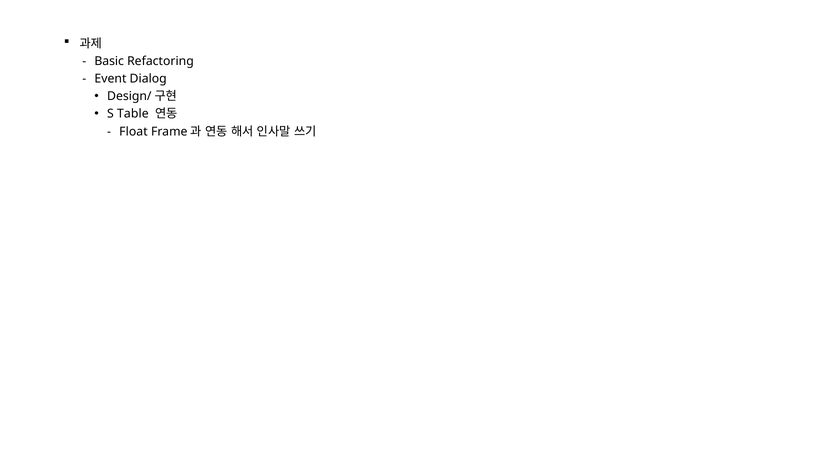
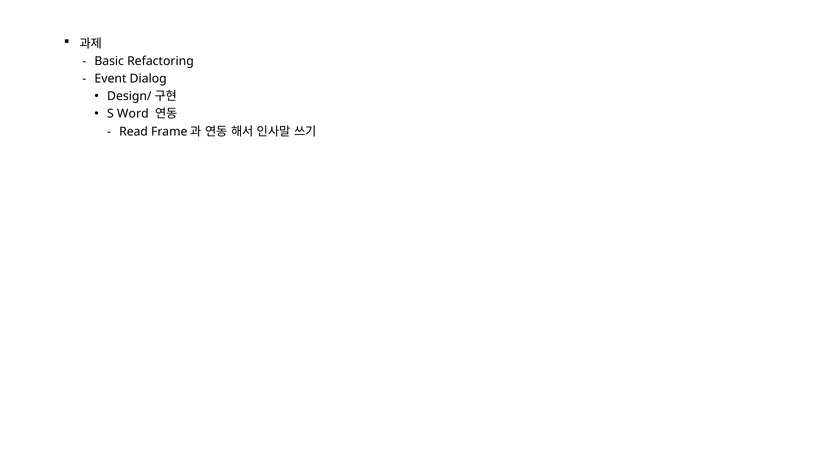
Table: Table -> Word (133, 114)
Float: Float -> Read (134, 131)
